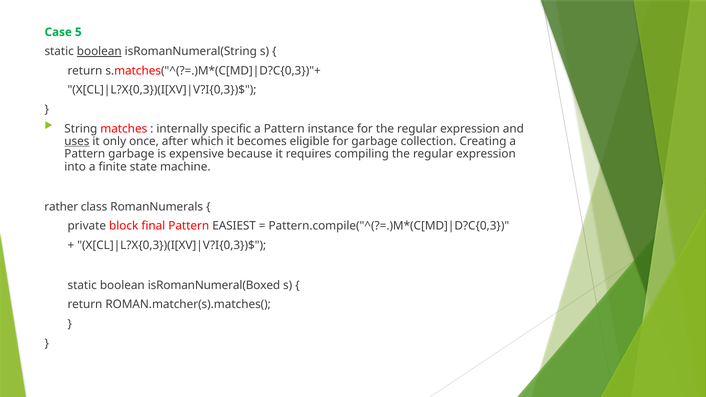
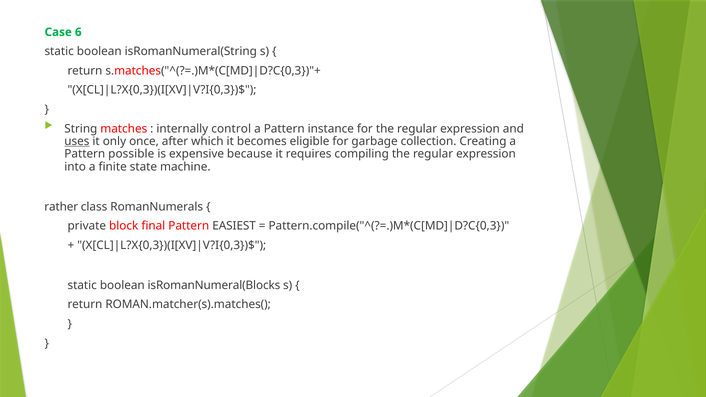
5: 5 -> 6 (78, 32)
boolean underline: present -> none (99, 51)
specific: specific -> control (231, 129)
Pattern garbage: garbage -> possible (131, 154)
isRomanNumeral(Boxed: isRomanNumeral(Boxed -> isRomanNumeral(Blocks (214, 285)
